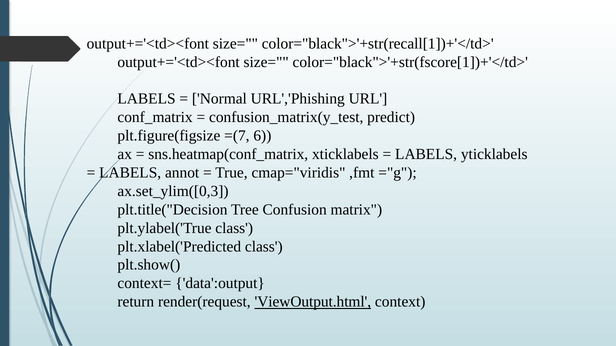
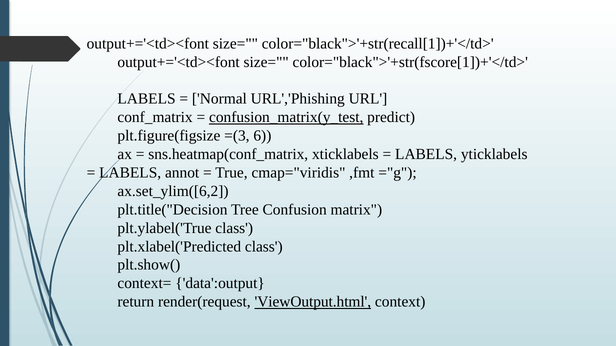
confusion_matrix(y_test underline: none -> present (286, 117)
=(7: =(7 -> =(3 (237, 136)
ax.set_ylim([0,3: ax.set_ylim([0,3 -> ax.set_ylim([6,2 (173, 191)
